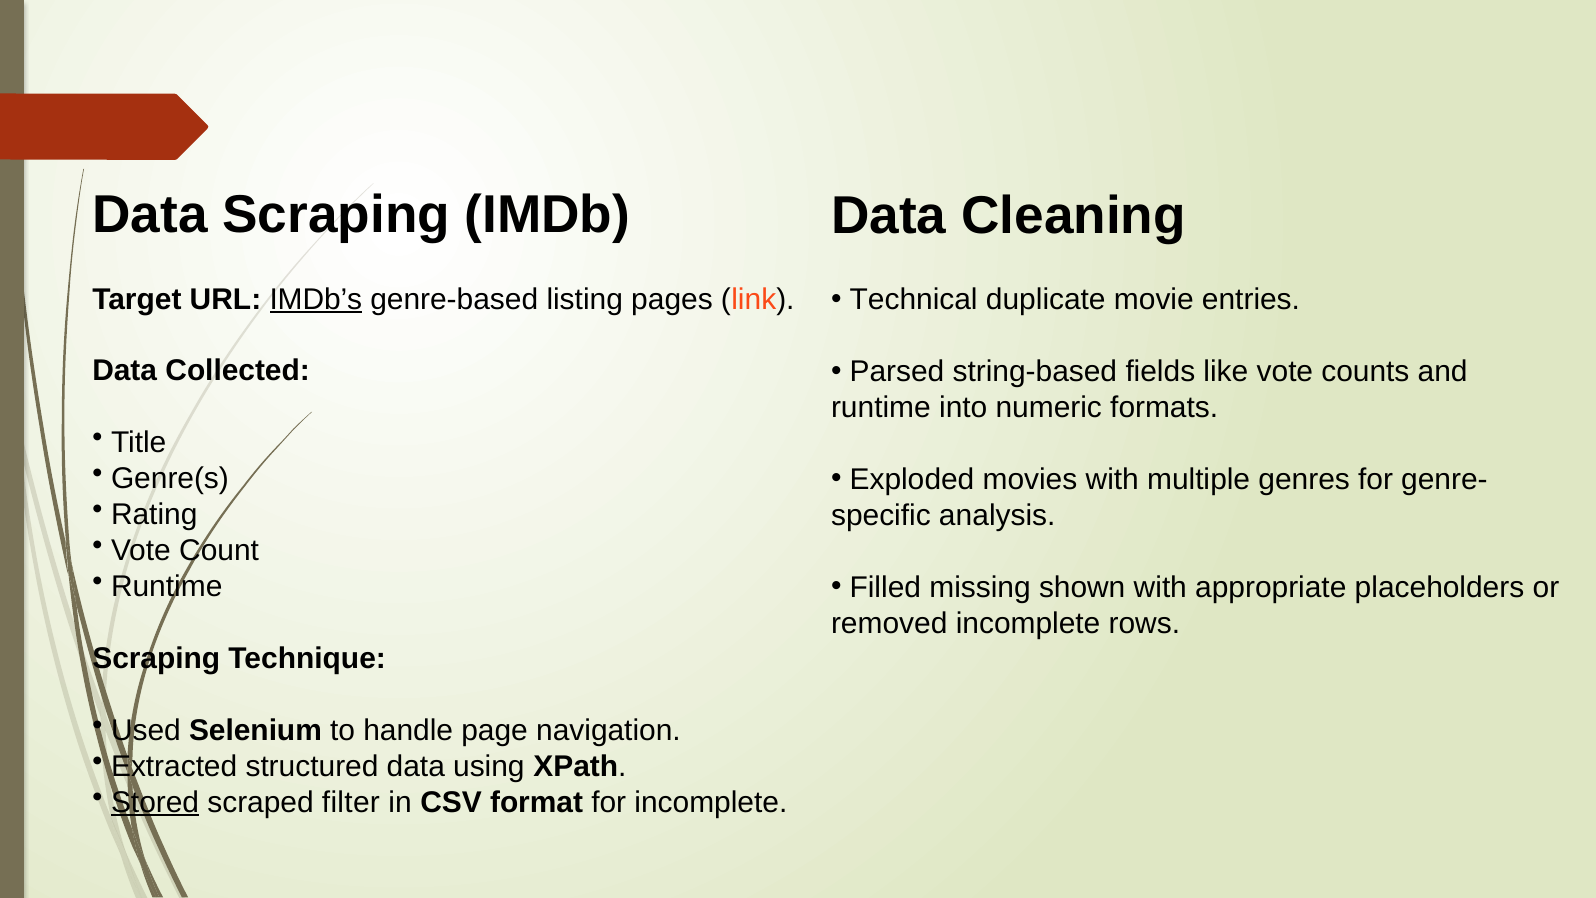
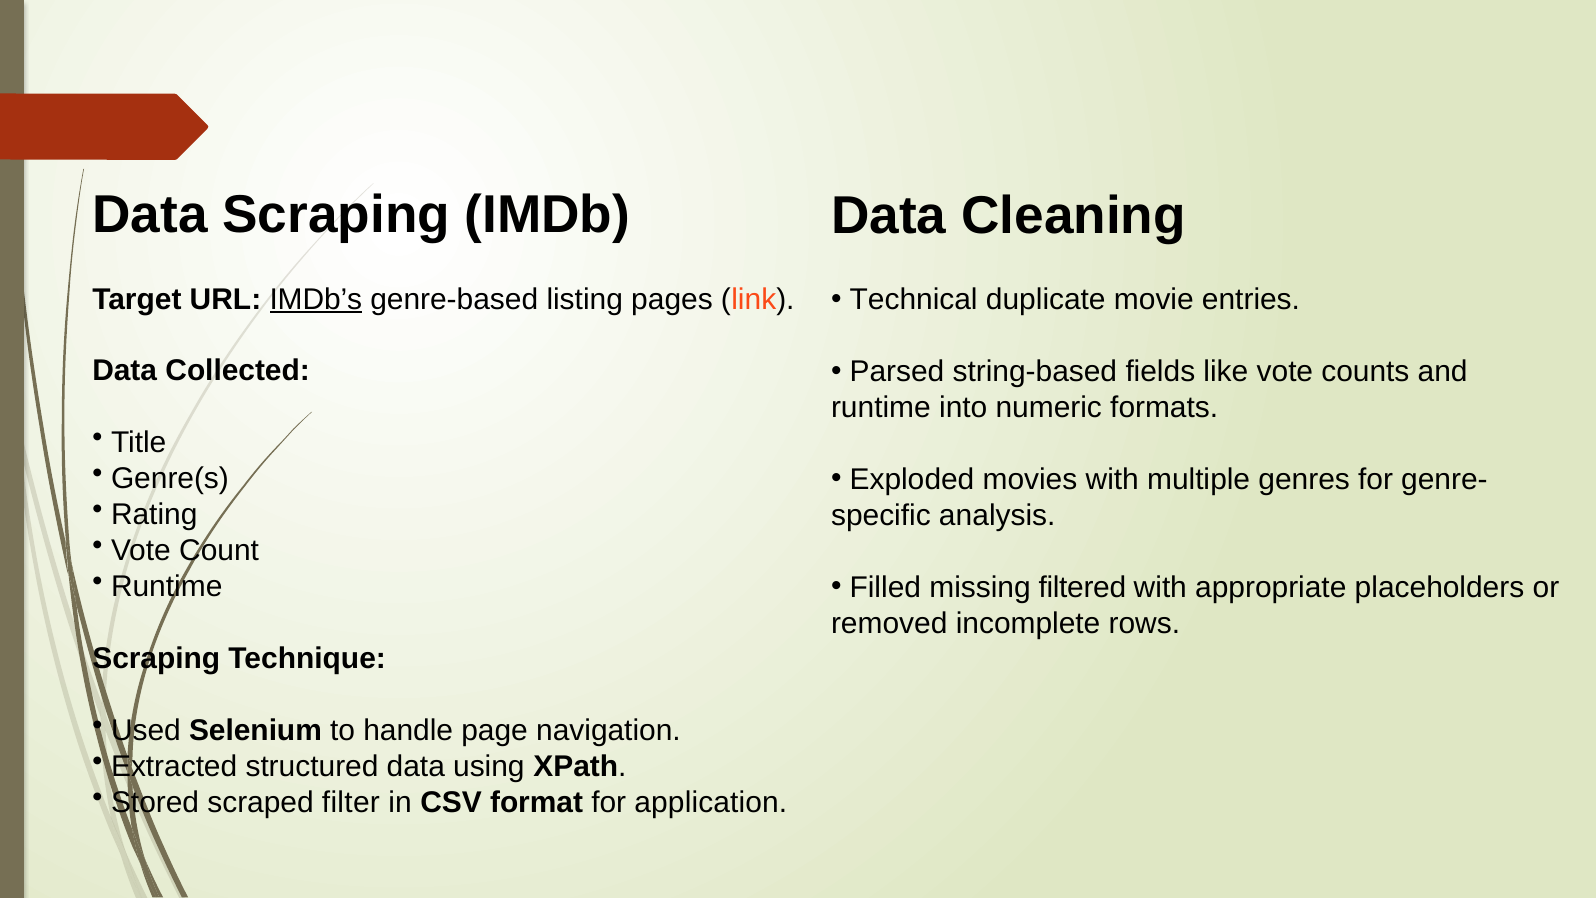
shown: shown -> filtered (1082, 587)
Stored underline: present -> none (155, 802)
for incomplete: incomplete -> application (711, 802)
